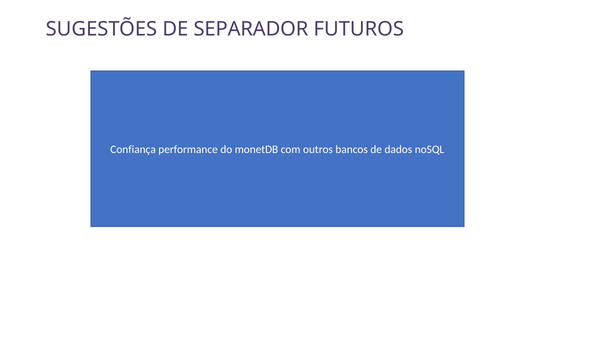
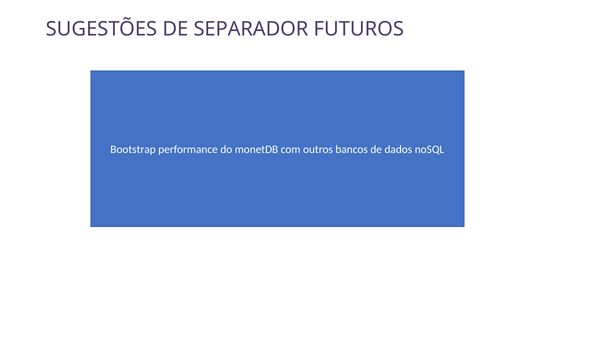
Confiança: Confiança -> Bootstrap (133, 149)
